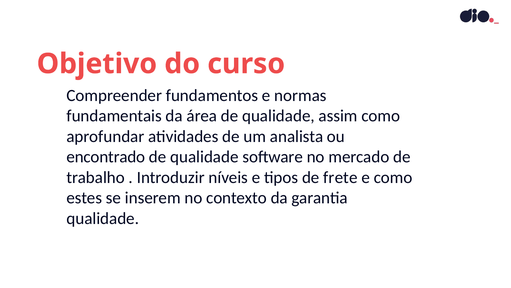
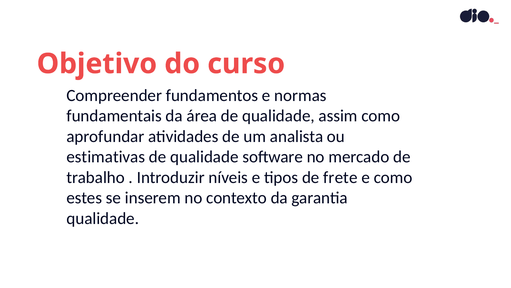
encontrado: encontrado -> estimativas (106, 157)
